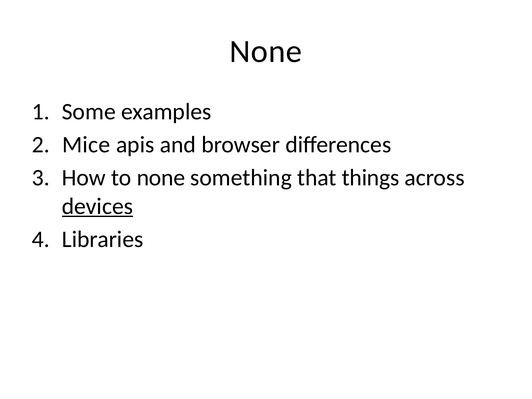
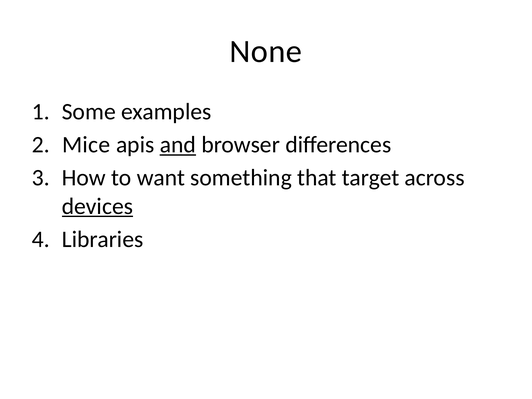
and underline: none -> present (178, 145)
to none: none -> want (161, 178)
things: things -> target (371, 178)
